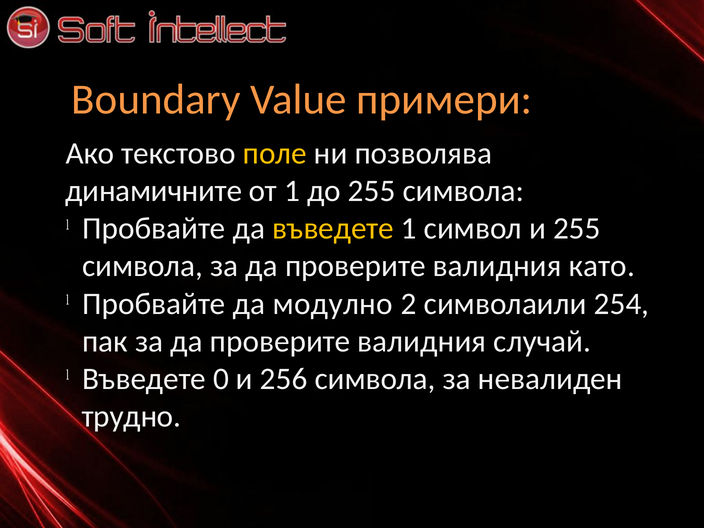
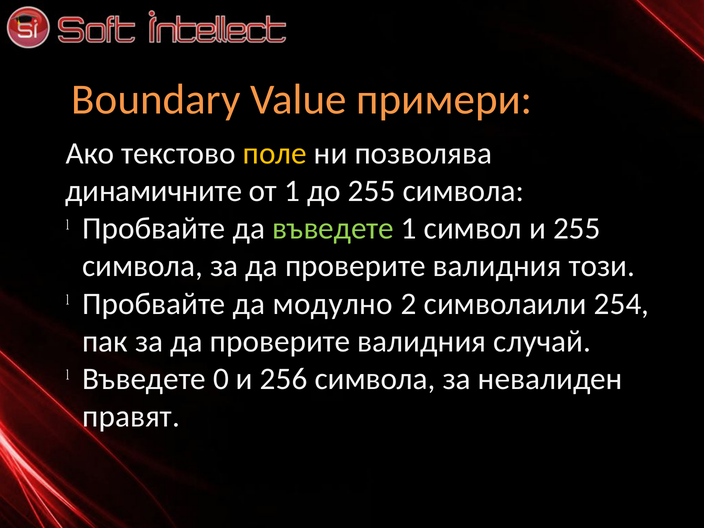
въведете colour: yellow -> light green (333, 229)
като: като -> този (602, 266)
трудно: трудно -> правят (131, 416)
